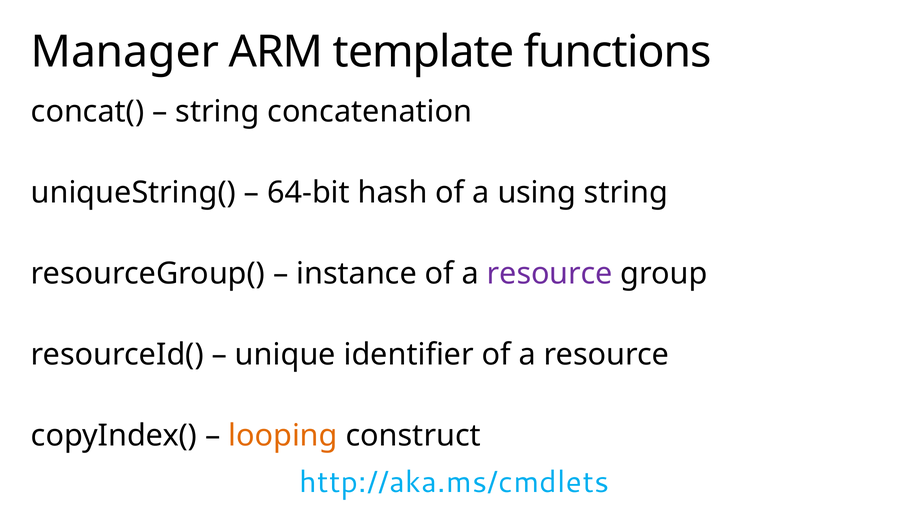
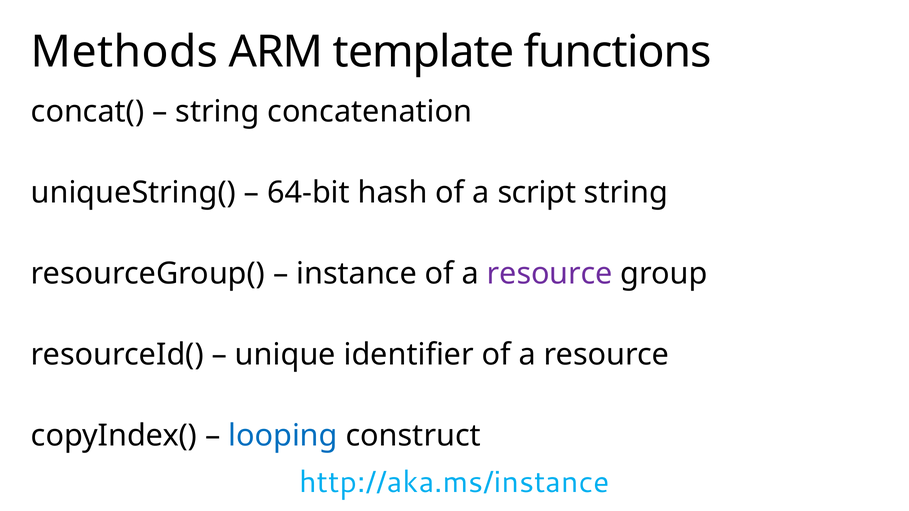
Manager: Manager -> Methods (125, 52)
using: using -> script (537, 193)
looping colour: orange -> blue (283, 436)
http://aka.ms/cmdlets: http://aka.ms/cmdlets -> http://aka.ms/instance (455, 483)
